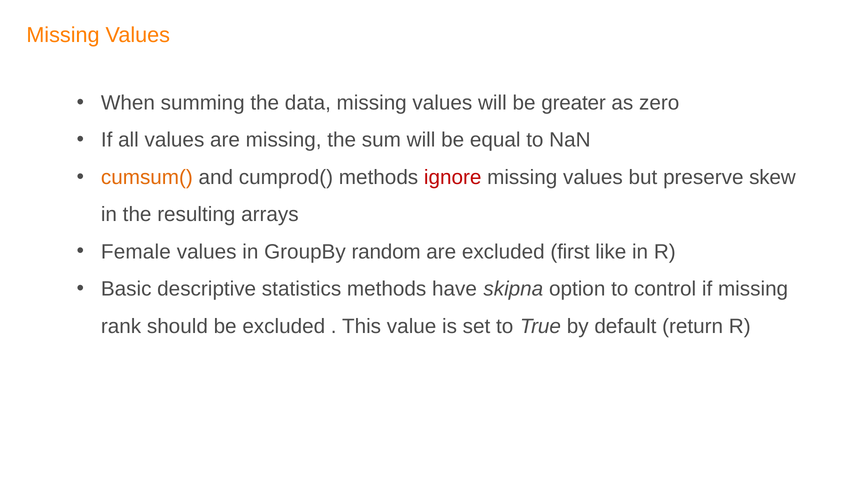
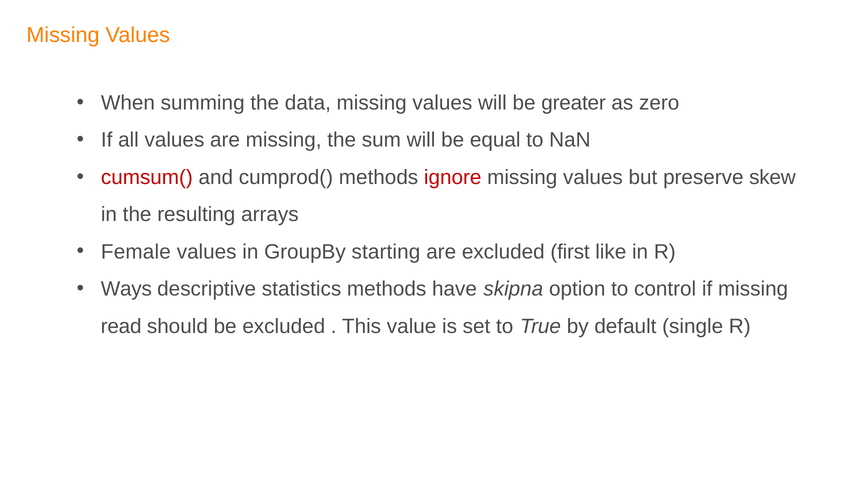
cumsum( colour: orange -> red (147, 177)
random: random -> starting (386, 252)
Basic: Basic -> Ways (126, 289)
rank: rank -> read (121, 326)
return: return -> single (693, 326)
